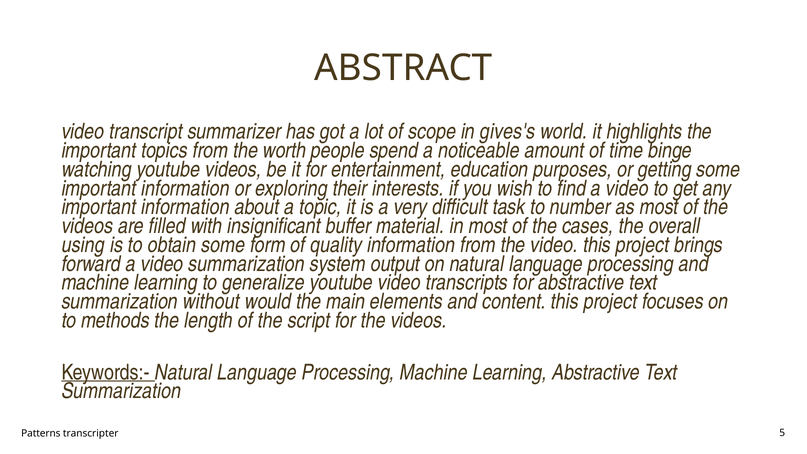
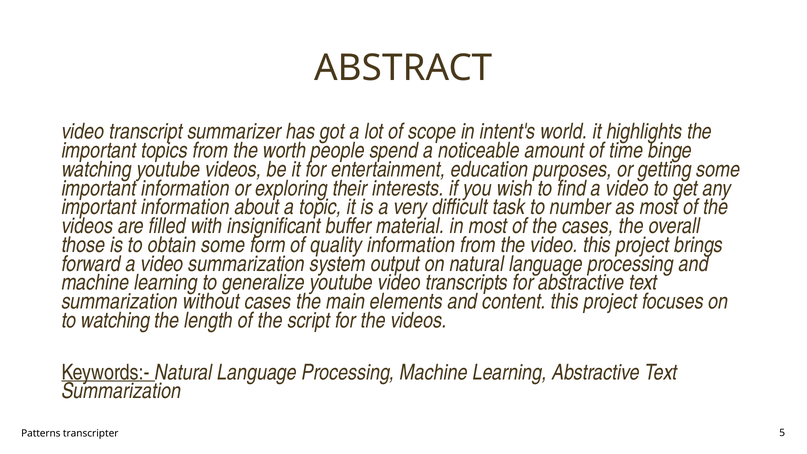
gives's: gives's -> intent's (508, 132)
using: using -> those (83, 245)
without would: would -> cases (268, 302)
to methods: methods -> watching (115, 320)
